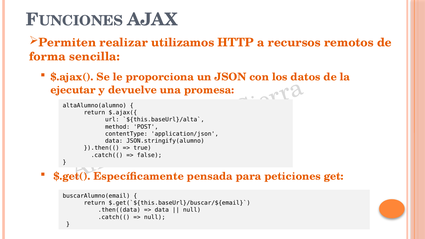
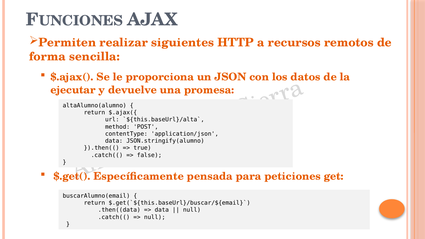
utilizamos: utilizamos -> siguientes (183, 43)
